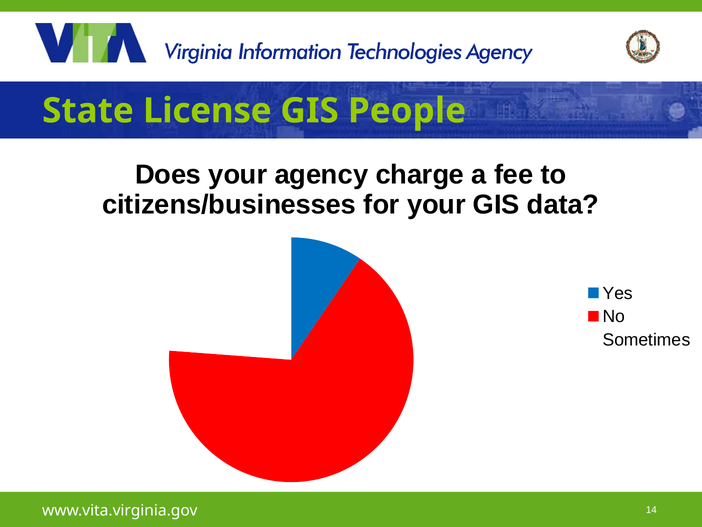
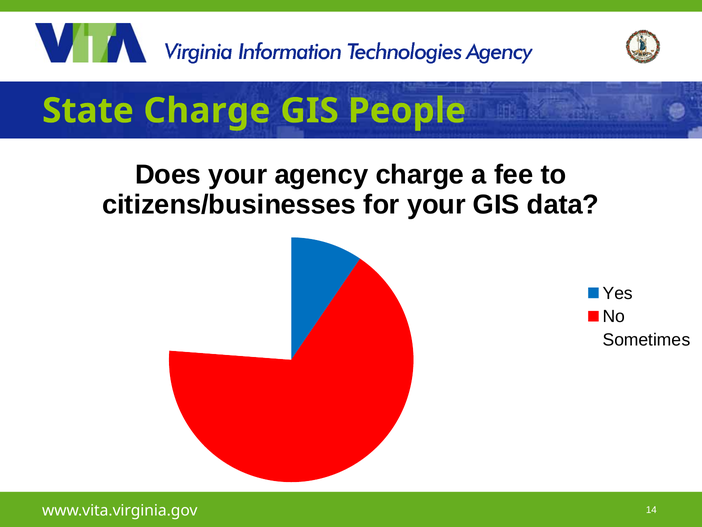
State License: License -> Charge (207, 111)
